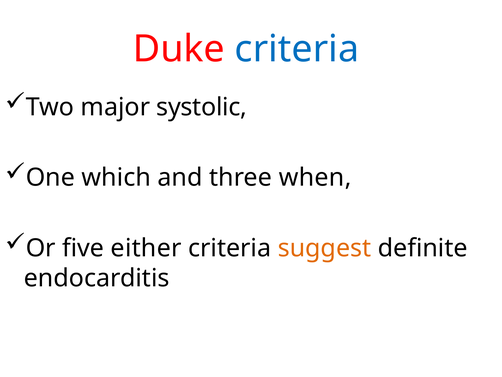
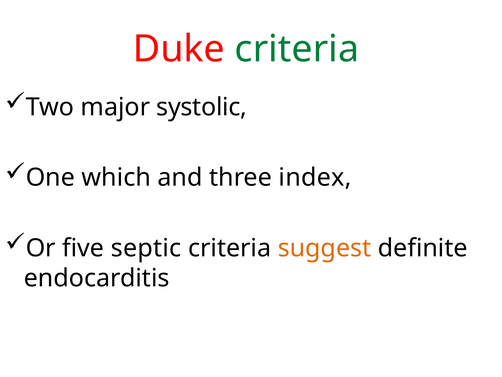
criteria colour: blue -> green (297, 49)
when: when -> index (315, 177)
either: either -> septic (146, 248)
